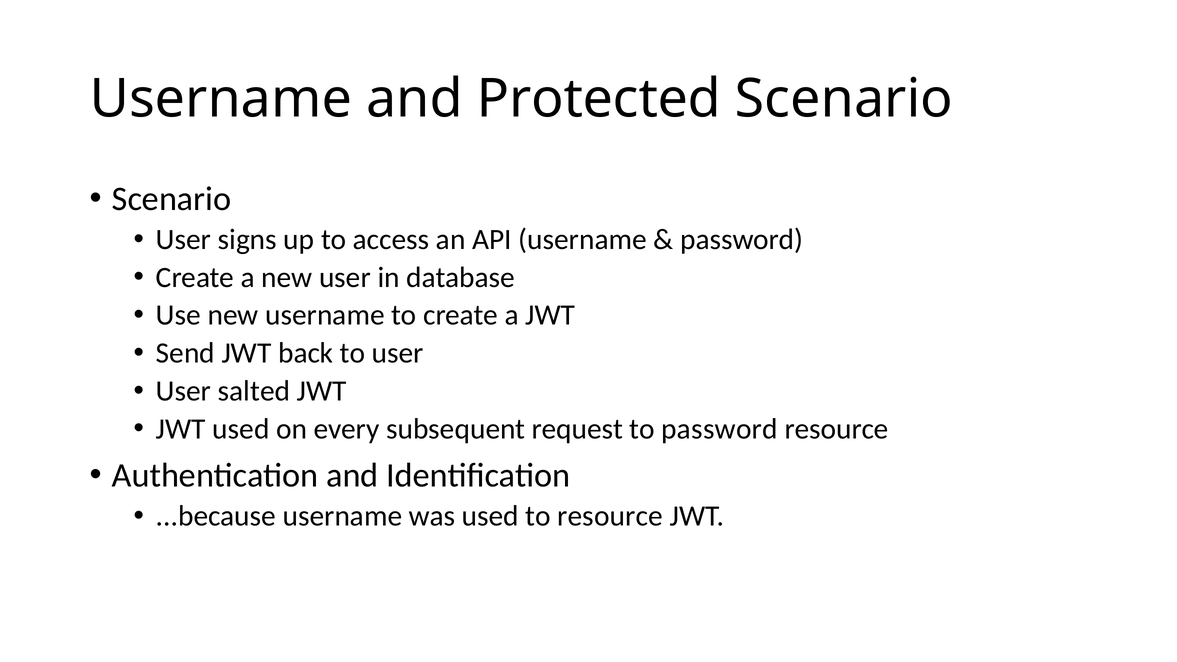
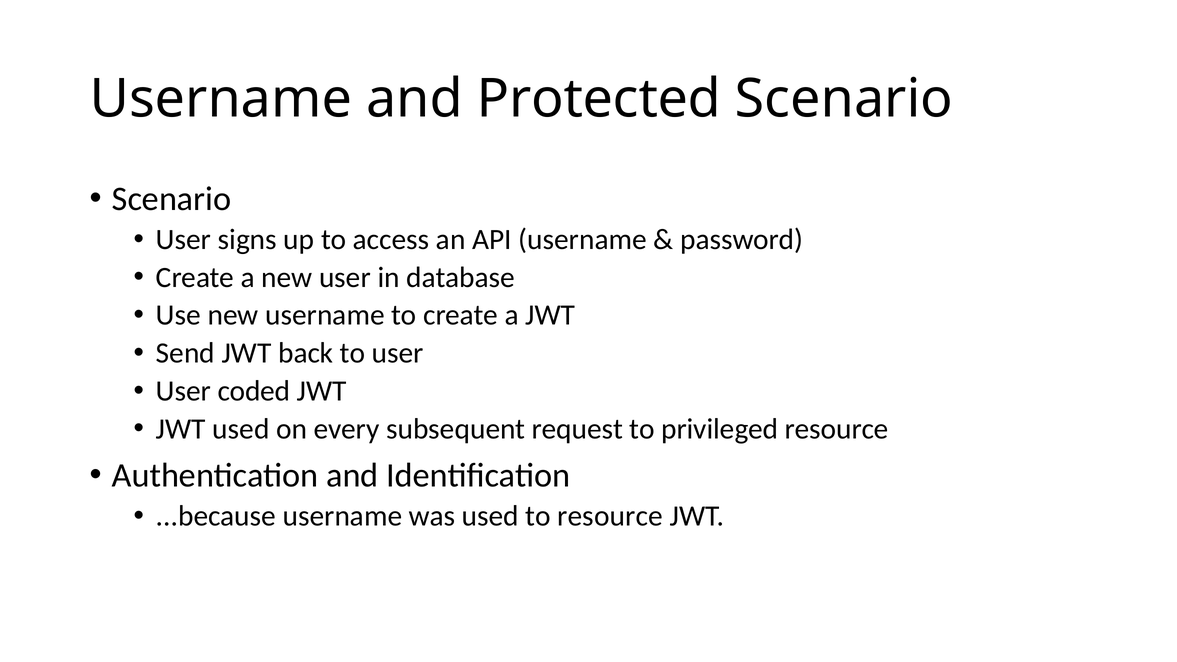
salted: salted -> coded (254, 391)
to password: password -> privileged (720, 429)
